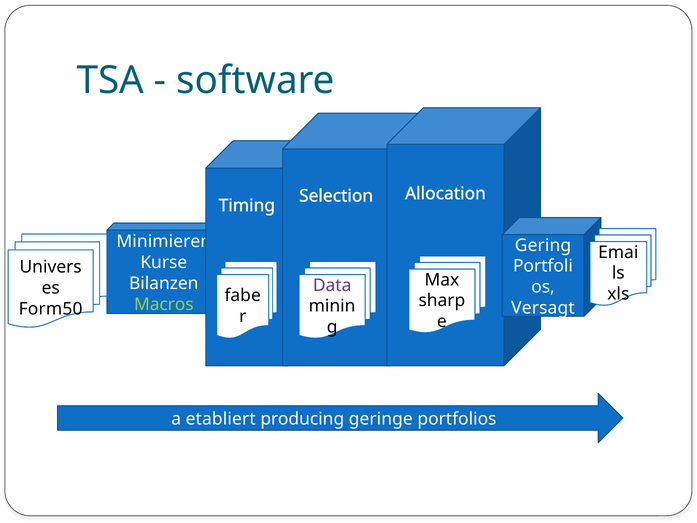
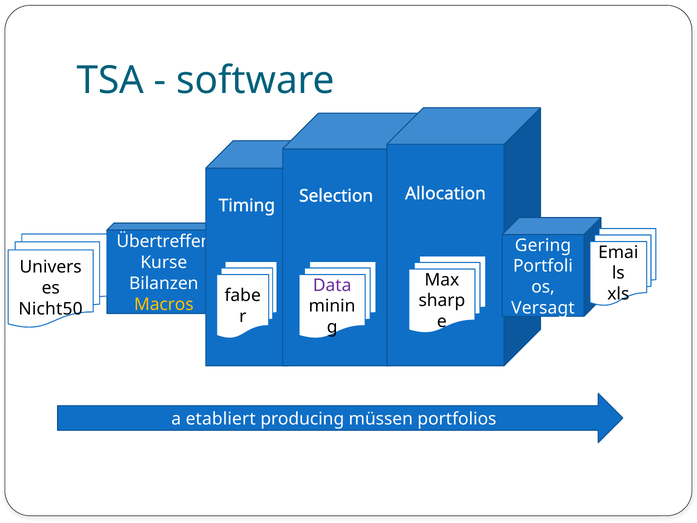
Minimieren: Minimieren -> Übertreffen (164, 242)
Macros colour: light green -> yellow (164, 304)
Form50: Form50 -> Nicht50 (51, 309)
geringe: geringe -> müssen (381, 419)
